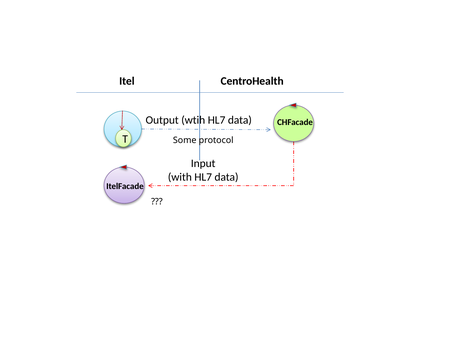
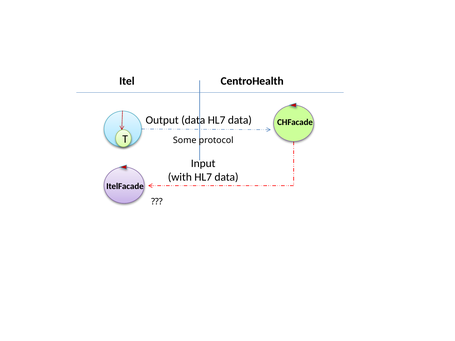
Output wtih: wtih -> data (193, 120)
